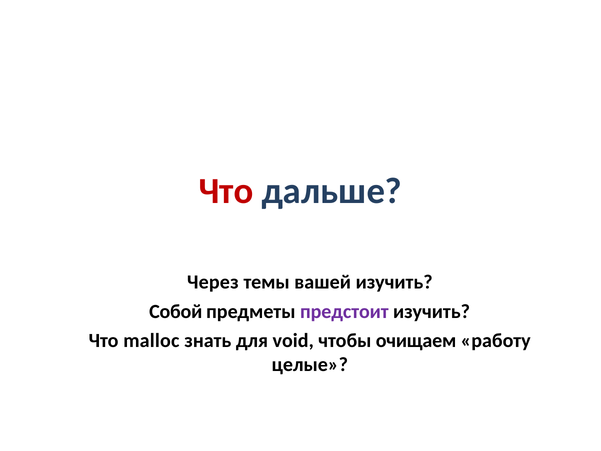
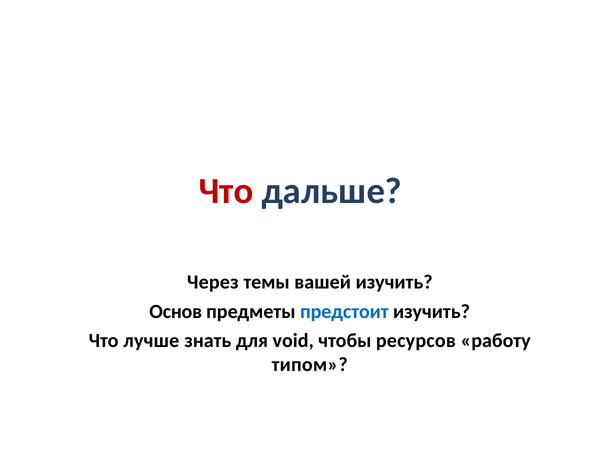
Собой: Собой -> Основ (176, 311)
предстоит colour: purple -> blue (344, 311)
malloc: malloc -> лучше (151, 341)
очищаем: очищаем -> ресурсов (416, 341)
целые: целые -> типом (310, 365)
